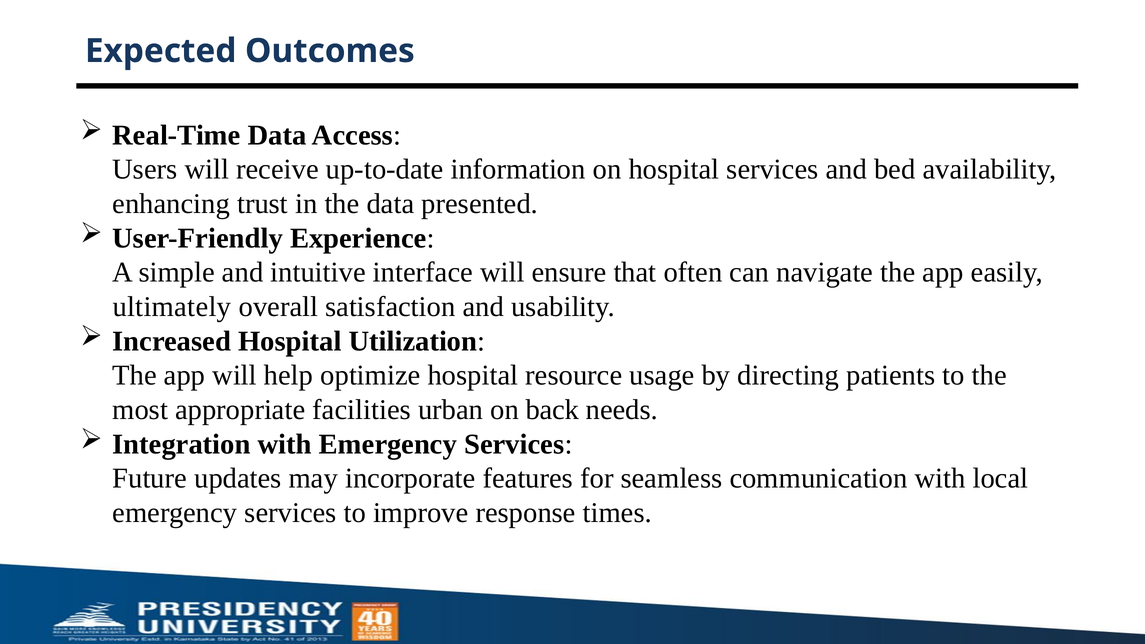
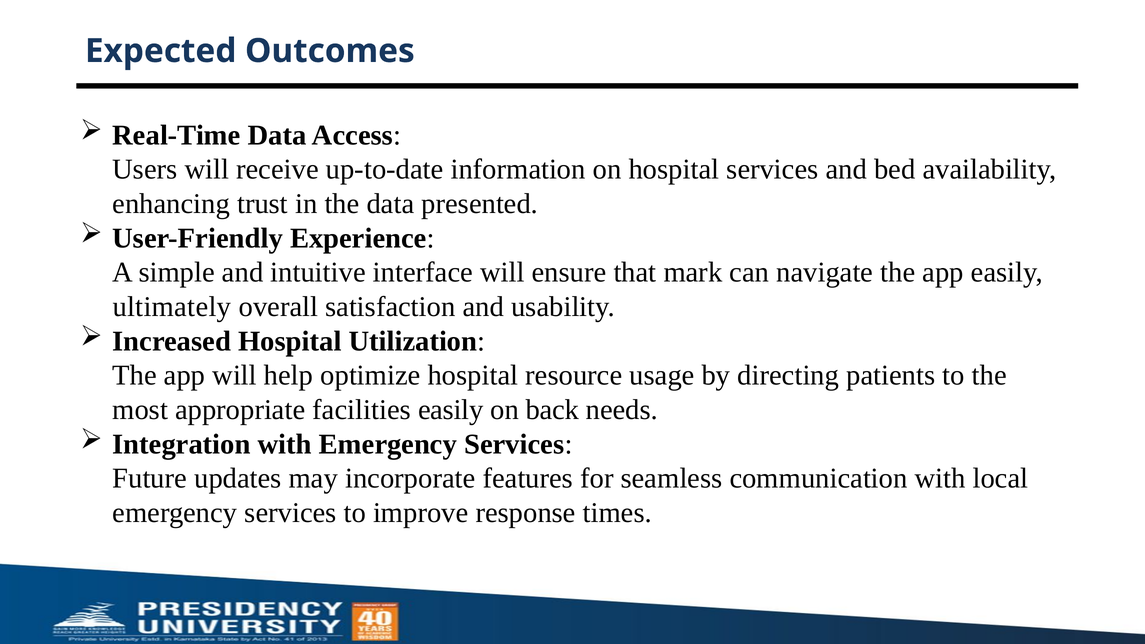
often: often -> mark (693, 272)
facilities urban: urban -> easily (451, 410)
